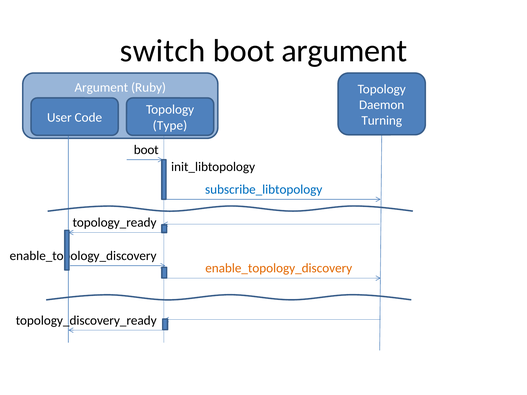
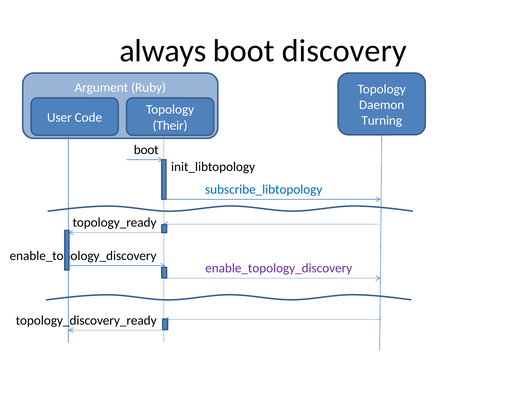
switch: switch -> always (163, 51)
boot argument: argument -> discovery (344, 51)
Type: Type -> Their (170, 125)
enable_topology_discovery colour: orange -> purple (279, 268)
